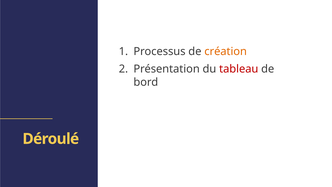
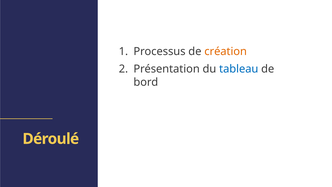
tableau colour: red -> blue (239, 69)
